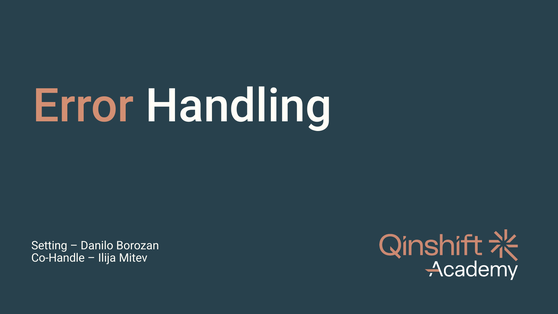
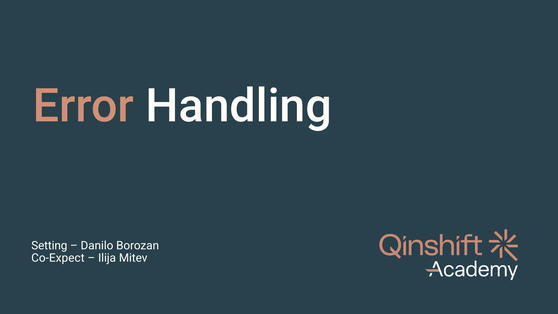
Co-Handle: Co-Handle -> Co-Expect (58, 258)
